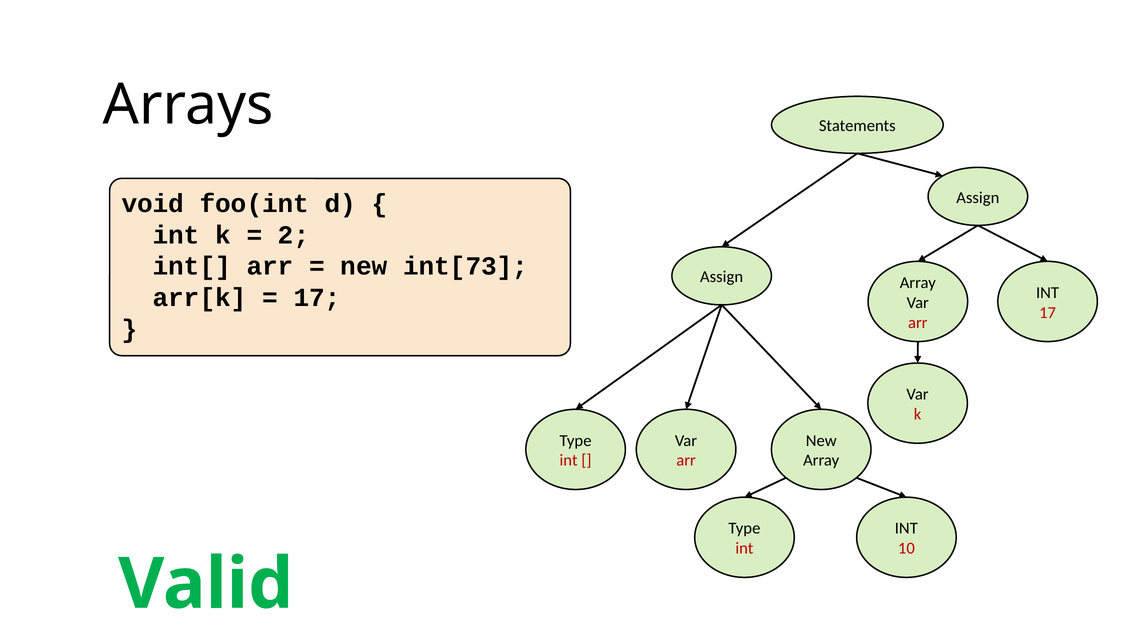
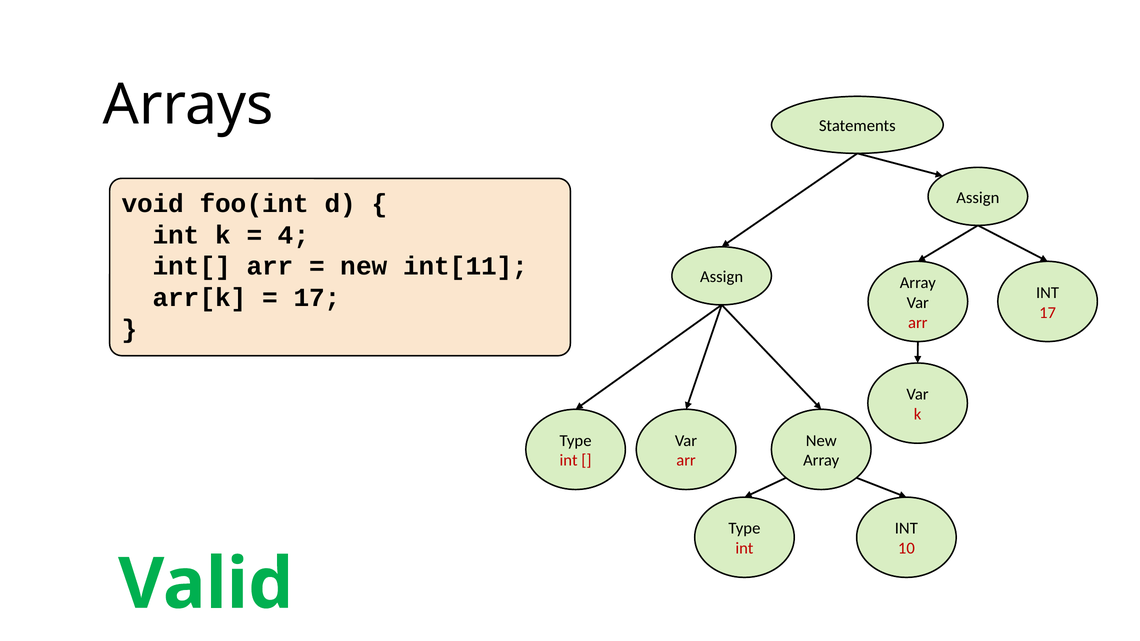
2: 2 -> 4 (294, 235)
int[73: int[73 -> int[11 (466, 266)
